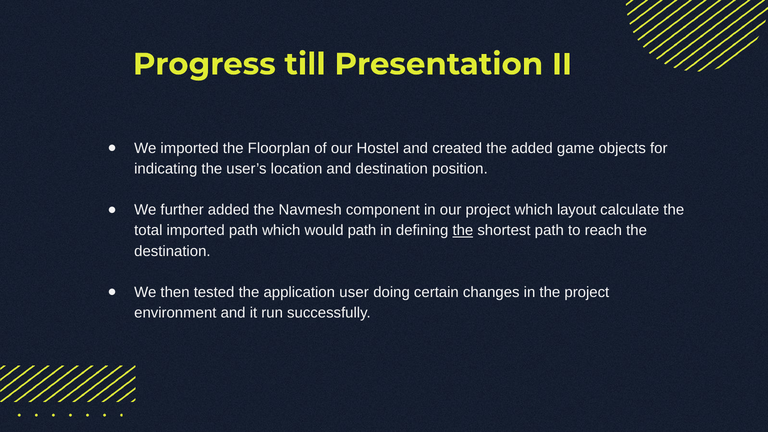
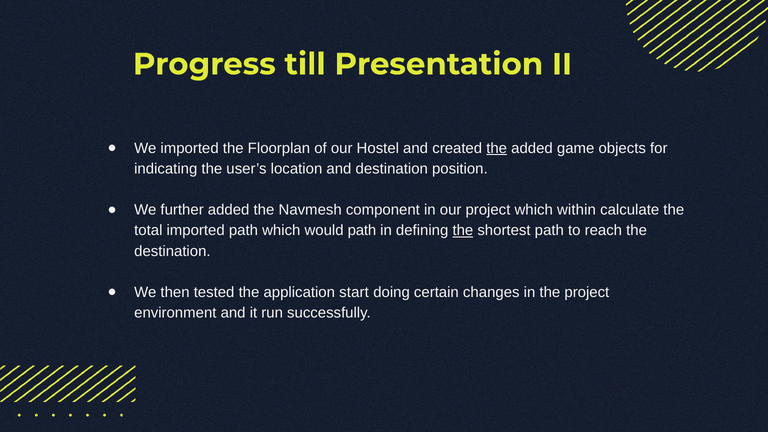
the underline: none -> present (497, 148)
layout: layout -> within (576, 210)
user: user -> start (354, 292)
